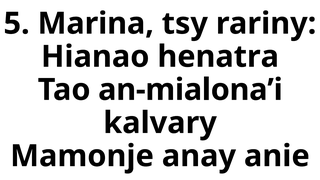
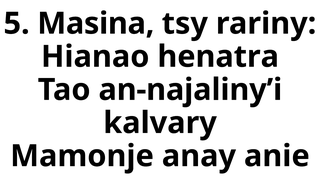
Marina: Marina -> Masina (96, 24)
an-mialona’i: an-mialona’i -> an-najaliny’i (190, 90)
